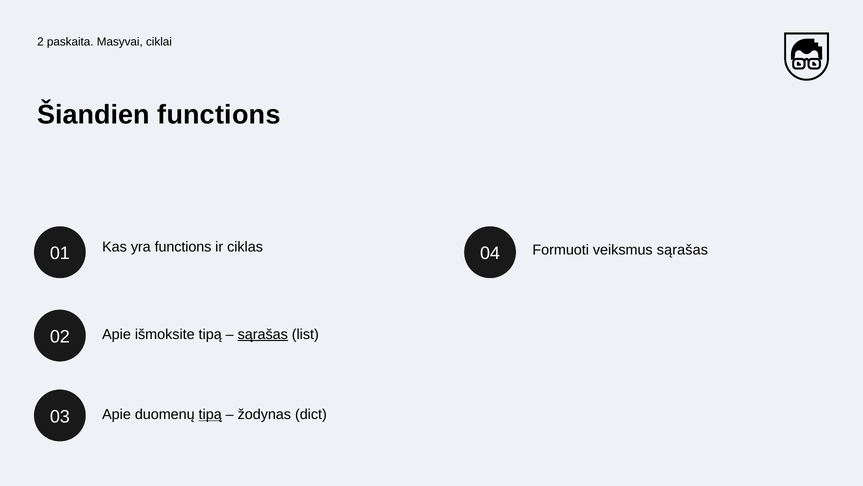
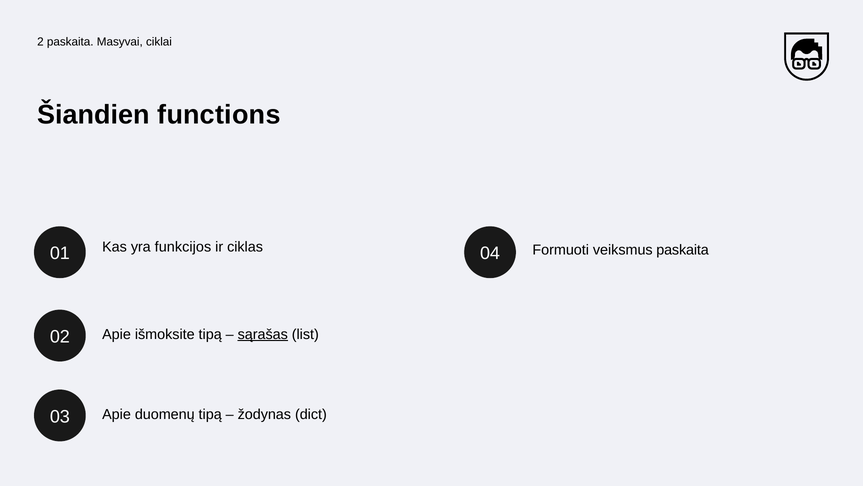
yra functions: functions -> funkcijos (183, 246)
veiksmus sąrašas: sąrašas -> paskaita (683, 250)
tipą underline: present -> none (210, 414)
